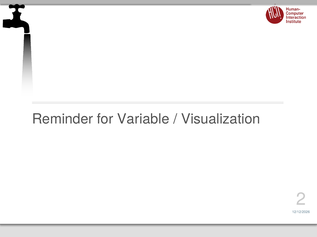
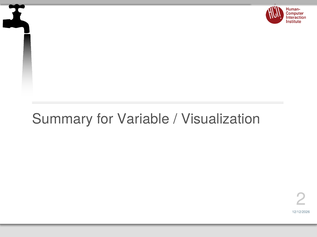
Reminder: Reminder -> Summary (63, 119)
